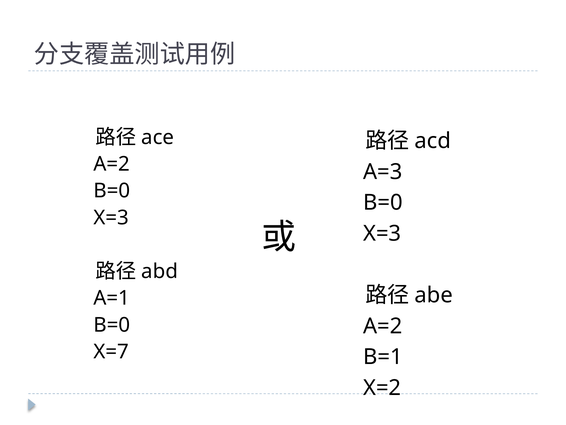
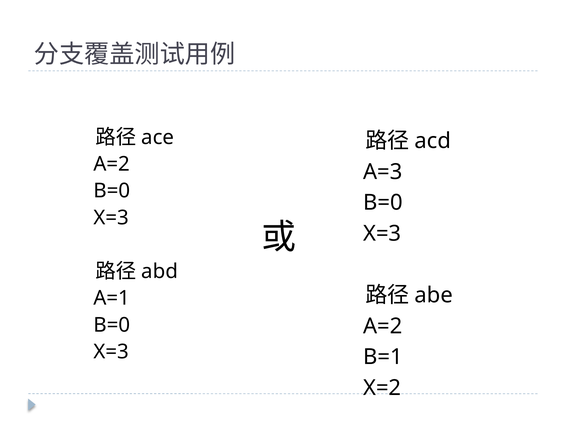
X=7: X=7 -> X=3 (111, 351)
